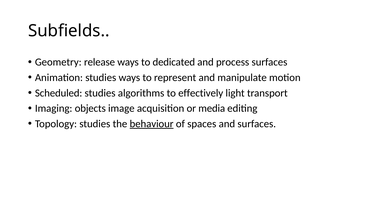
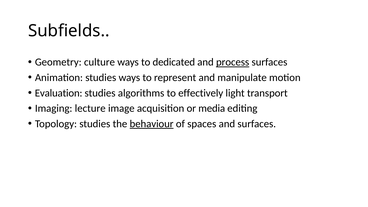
release: release -> culture (99, 62)
process underline: none -> present (233, 62)
Scheduled: Scheduled -> Evaluation (59, 93)
objects: objects -> lecture (90, 108)
